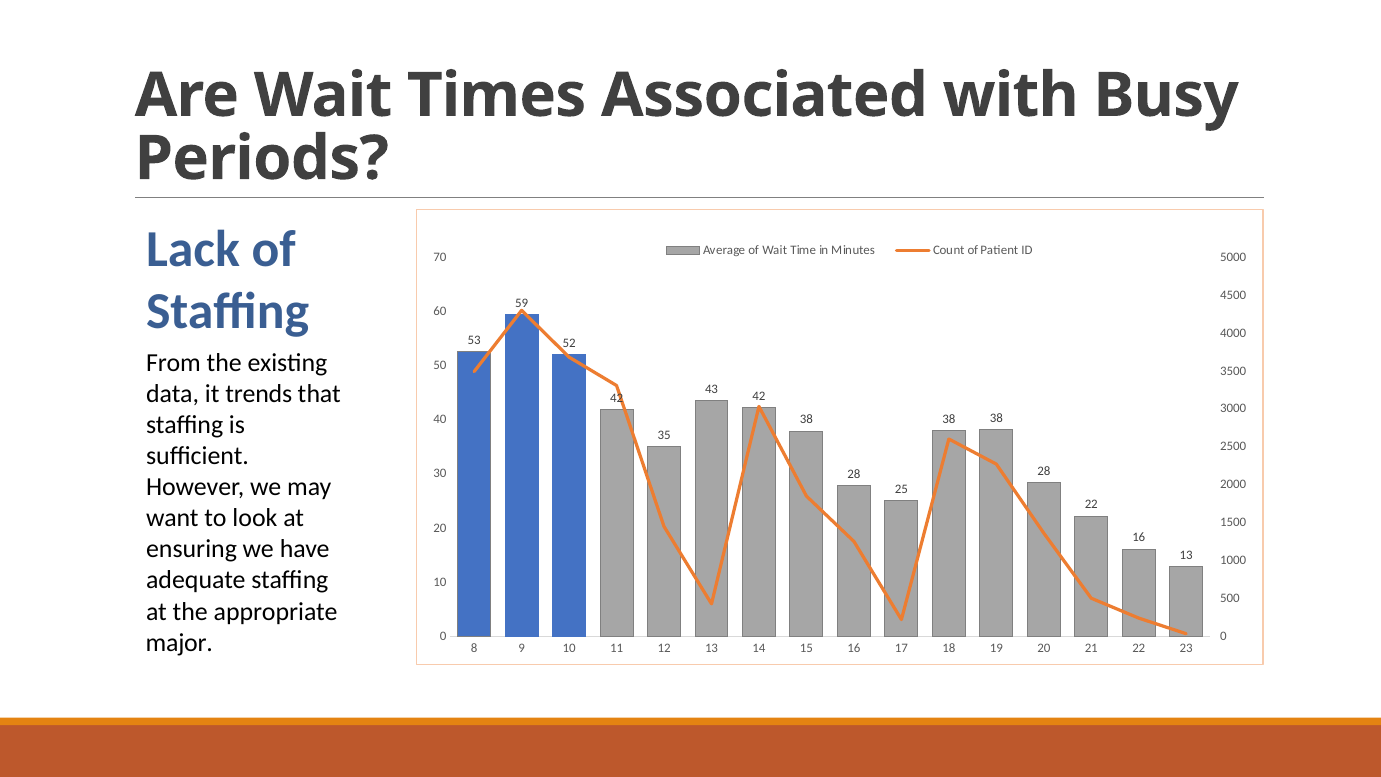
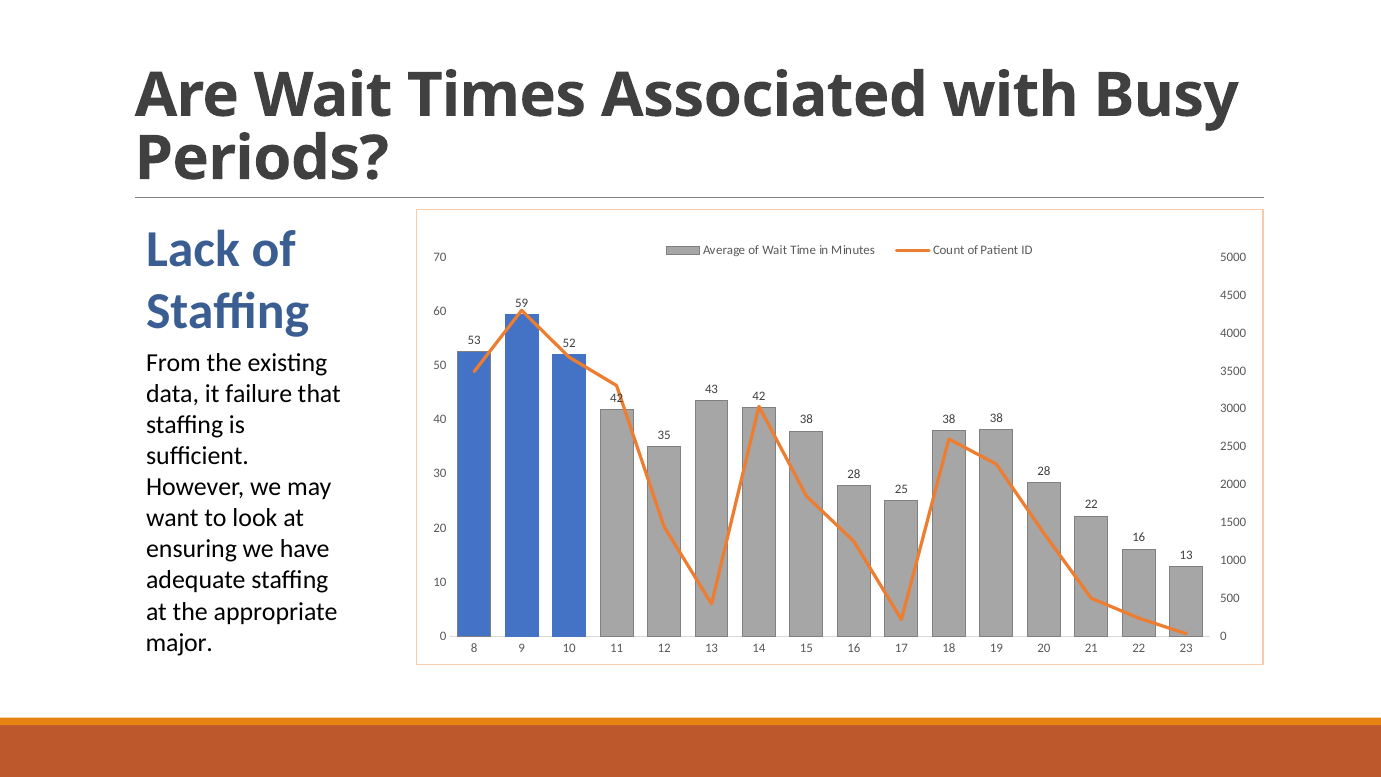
trends: trends -> failure (259, 394)
